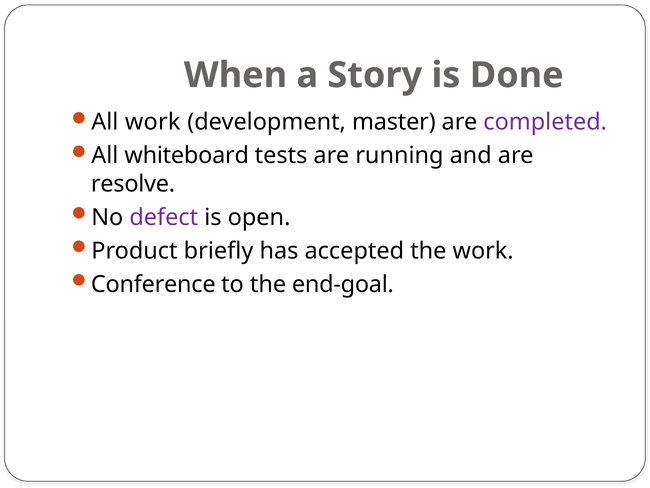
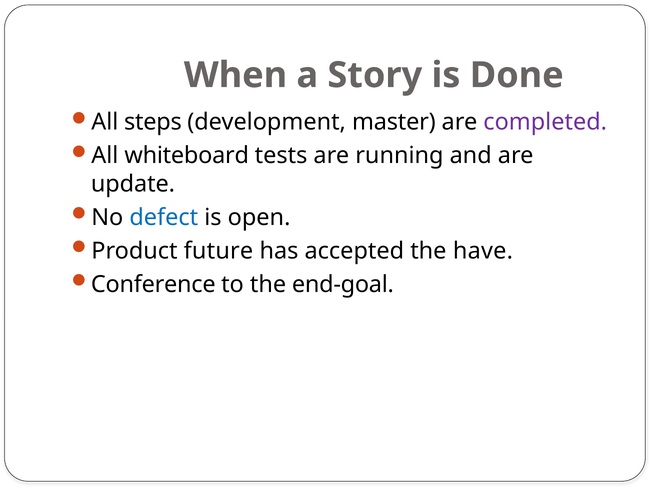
All work: work -> steps (153, 122)
resolve: resolve -> update (133, 184)
defect colour: purple -> blue (164, 217)
briefly: briefly -> future (218, 251)
the work: work -> have (483, 251)
